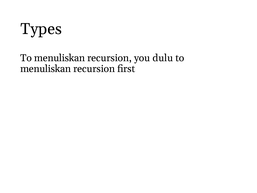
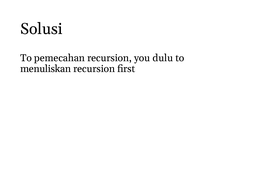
Types: Types -> Solusi (41, 29)
menuliskan: menuliskan -> pemecahan (59, 58)
